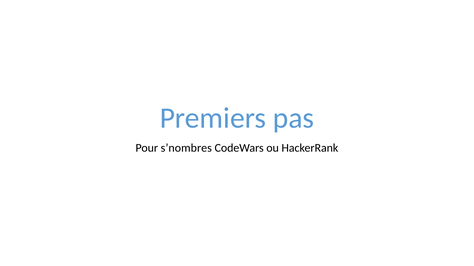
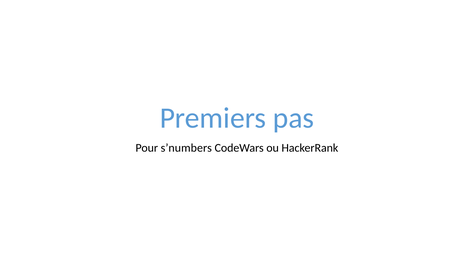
s’nombres: s’nombres -> s’numbers (186, 148)
